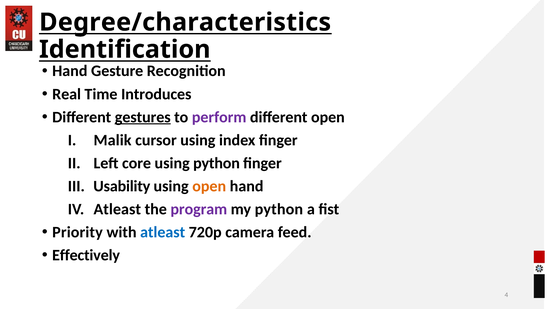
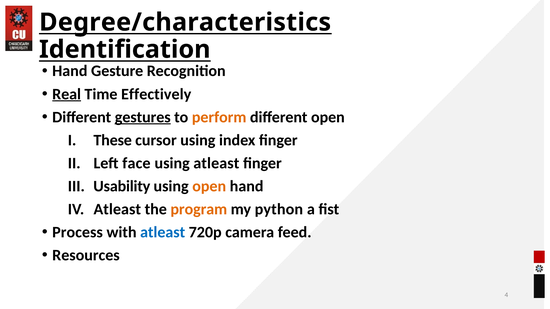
Real underline: none -> present (67, 94)
Introduces: Introduces -> Effectively (156, 94)
perform colour: purple -> orange (219, 117)
Malik: Malik -> These (113, 140)
core: core -> face (136, 163)
using python: python -> atleast (216, 163)
program colour: purple -> orange (199, 209)
Priority: Priority -> Process (78, 233)
Effectively: Effectively -> Resources (86, 256)
